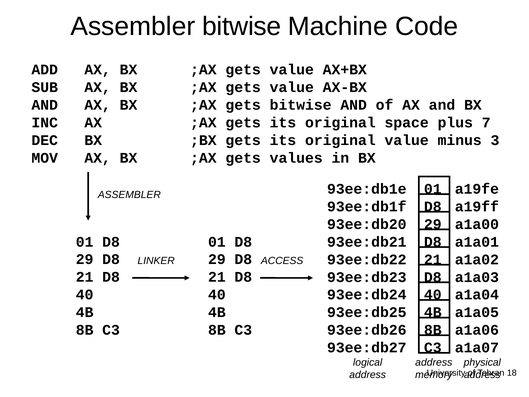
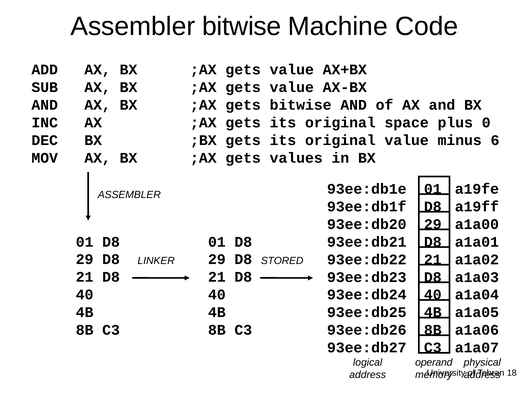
7: 7 -> 0 (486, 123)
3: 3 -> 6 (495, 140)
ACCESS: ACCESS -> STORED (282, 261)
address: address -> operand (434, 362)
